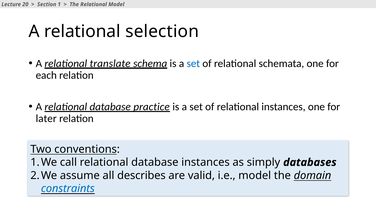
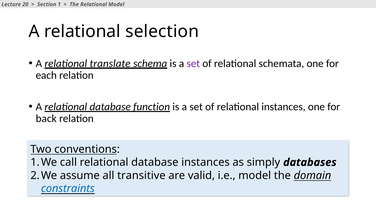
set colour: blue -> purple (193, 64)
practice: practice -> function (152, 107)
later: later -> back (46, 119)
describes: describes -> transitive (141, 176)
